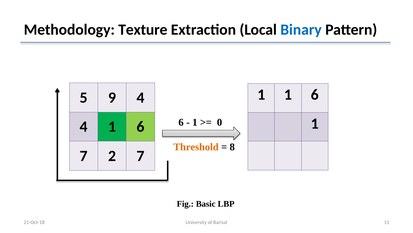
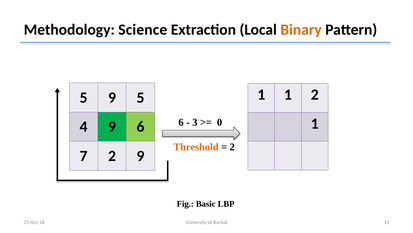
Texture: Texture -> Science (143, 30)
Binary colour: blue -> orange (301, 30)
1 1 6: 6 -> 2 (315, 95)
9 4: 4 -> 5 (141, 98)
1: 1 -> 3 (195, 122)
4 1: 1 -> 9 (112, 127)
8: 8 -> 2 (232, 147)
2 7: 7 -> 9 (141, 156)
